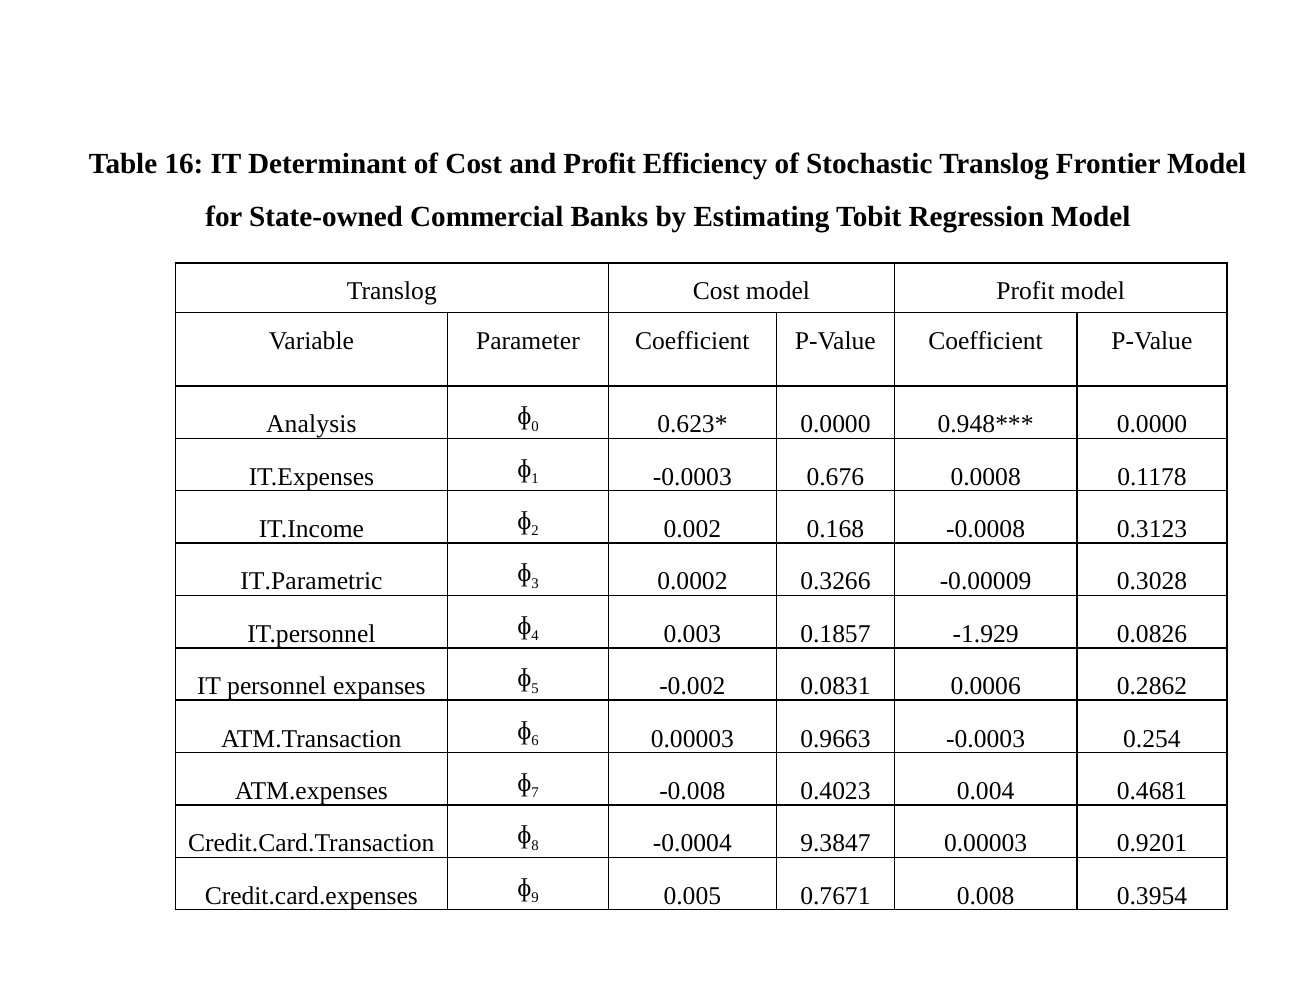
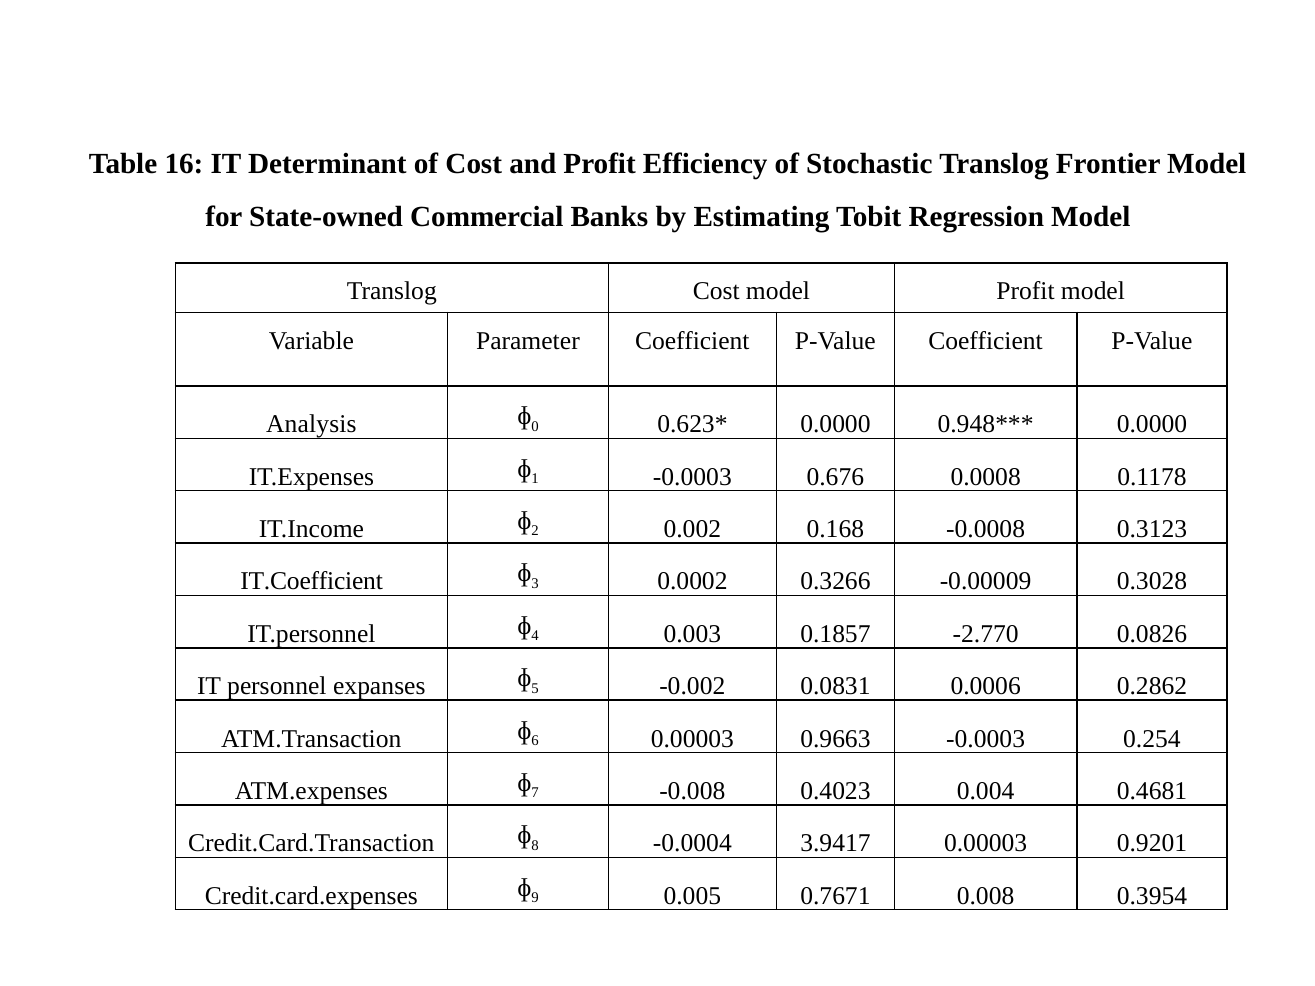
IT.Parametric: IT.Parametric -> IT.Coefficient (312, 582)
-1.929: -1.929 -> -2.770 (986, 634)
9.3847: 9.3847 -> 3.9417 (835, 844)
